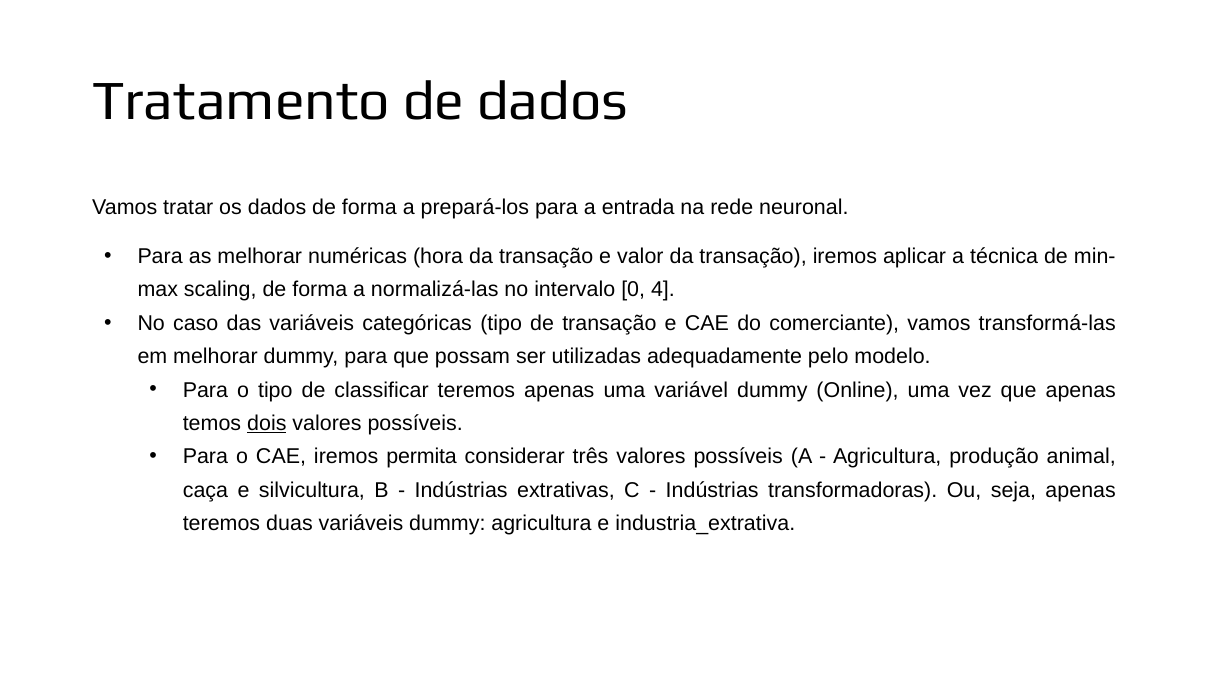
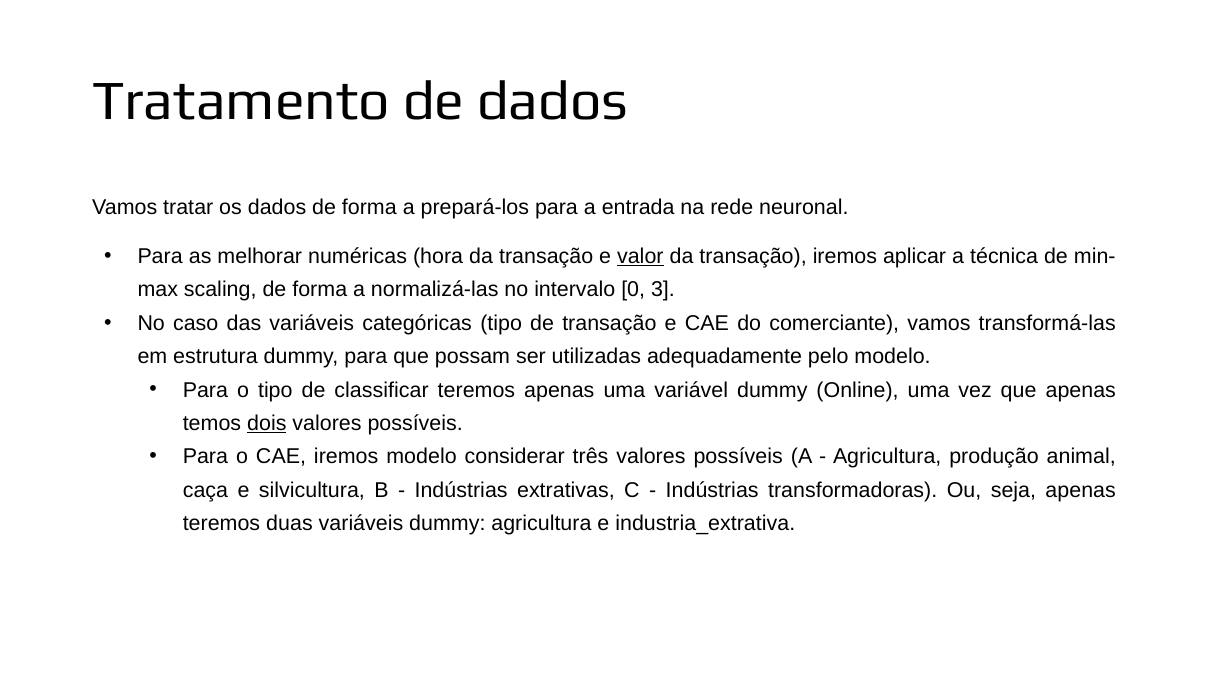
valor underline: none -> present (640, 256)
4: 4 -> 3 (663, 290)
em melhorar: melhorar -> estrutura (215, 357)
iremos permita: permita -> modelo (422, 457)
